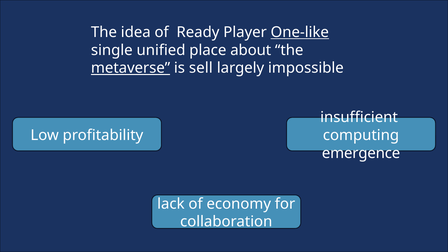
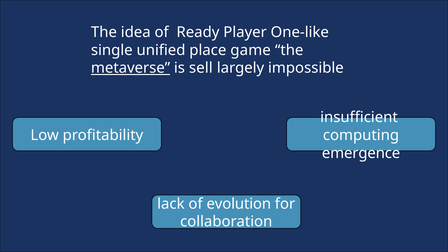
One-like underline: present -> none (300, 32)
about: about -> game (251, 50)
economy: economy -> evolution (239, 204)
